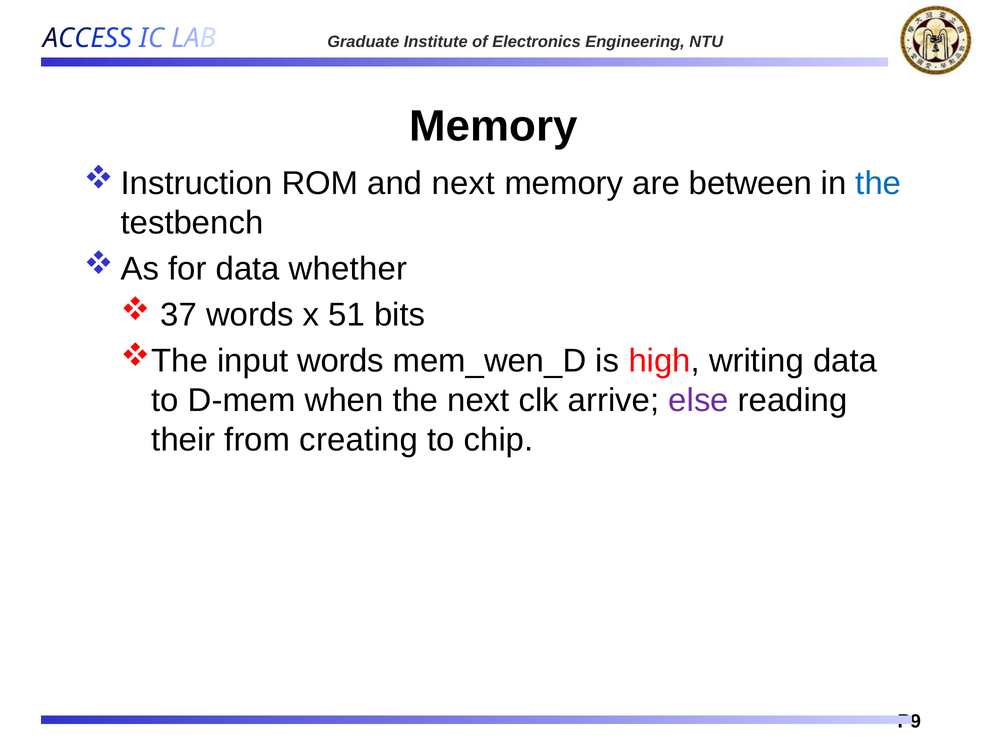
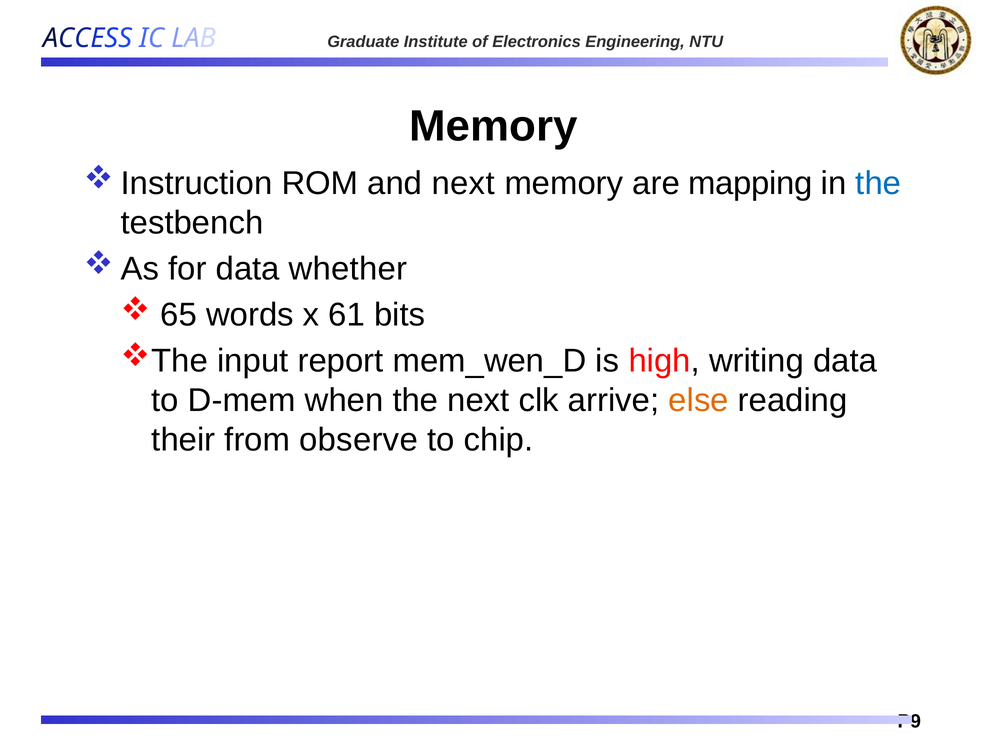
between: between -> mapping (750, 183)
37: 37 -> 65 (179, 315)
51: 51 -> 61 (347, 315)
input words: words -> report (341, 361)
else colour: purple -> orange (699, 400)
creating: creating -> observe (359, 440)
